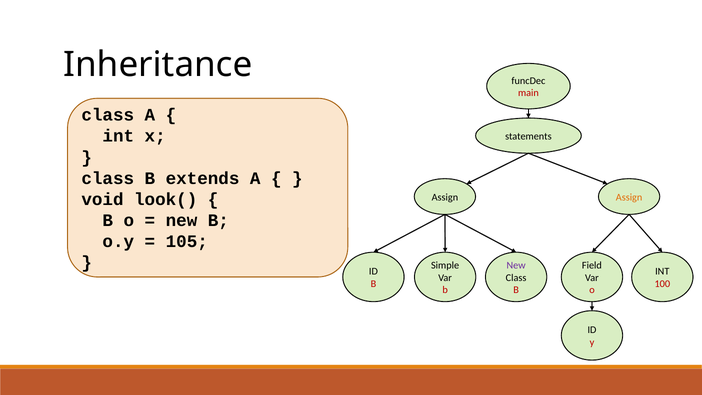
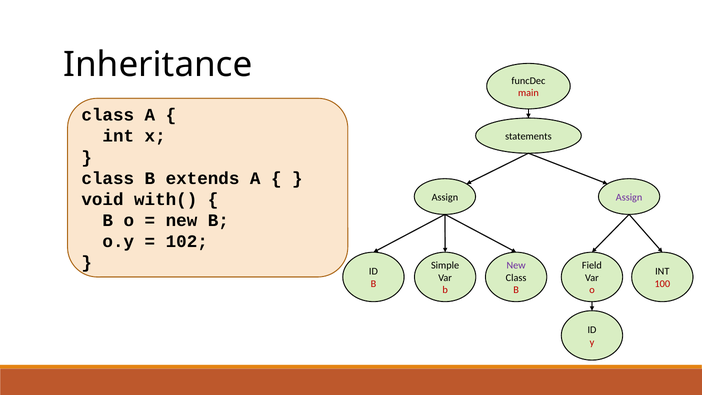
look(: look( -> with( (166, 199)
Assign colour: orange -> purple (629, 197)
105: 105 -> 102 (187, 241)
